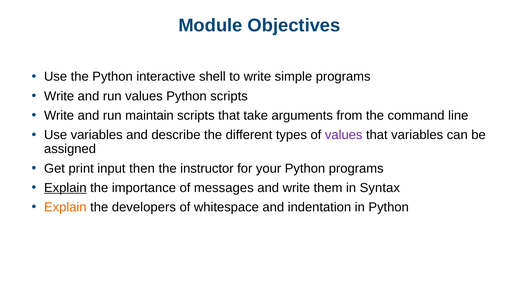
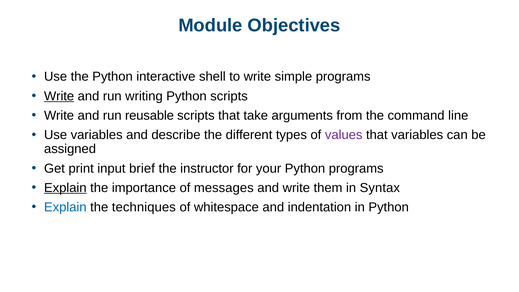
Write underline: none -> present (59, 96)
run values: values -> writing (144, 96)
maintain: maintain -> reusable (149, 116)
then: then -> brief (142, 168)
Explain colour: orange -> blue (65, 207)
developers: developers -> techniques (144, 207)
